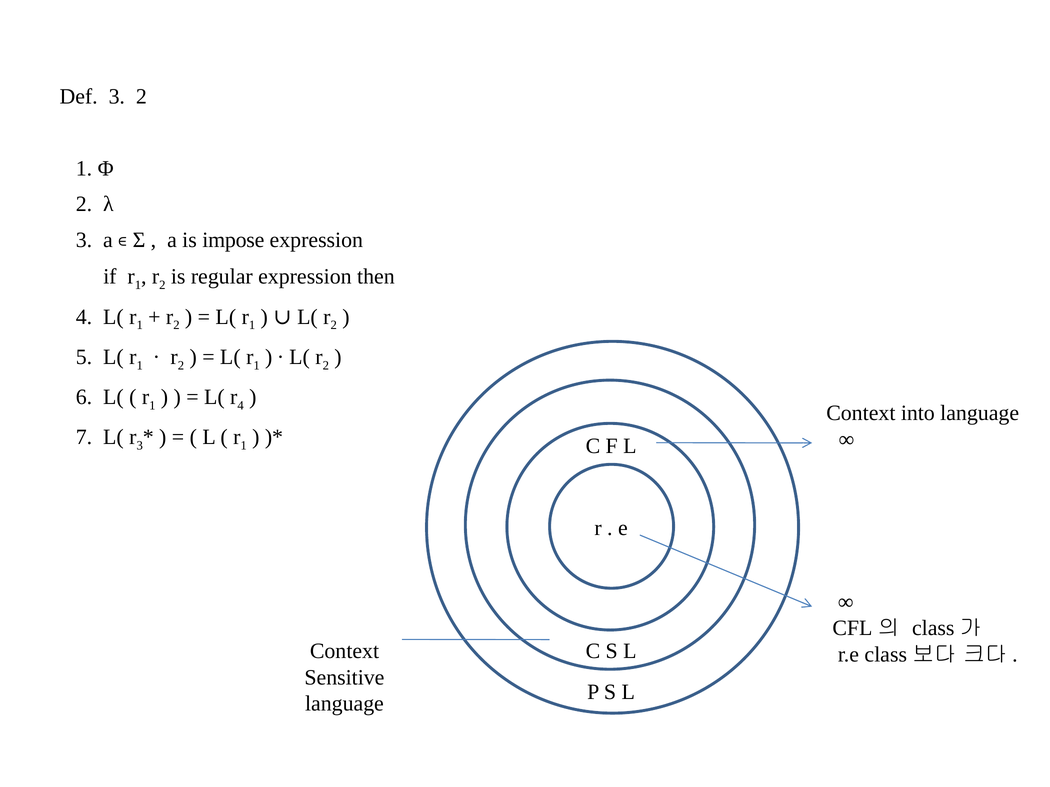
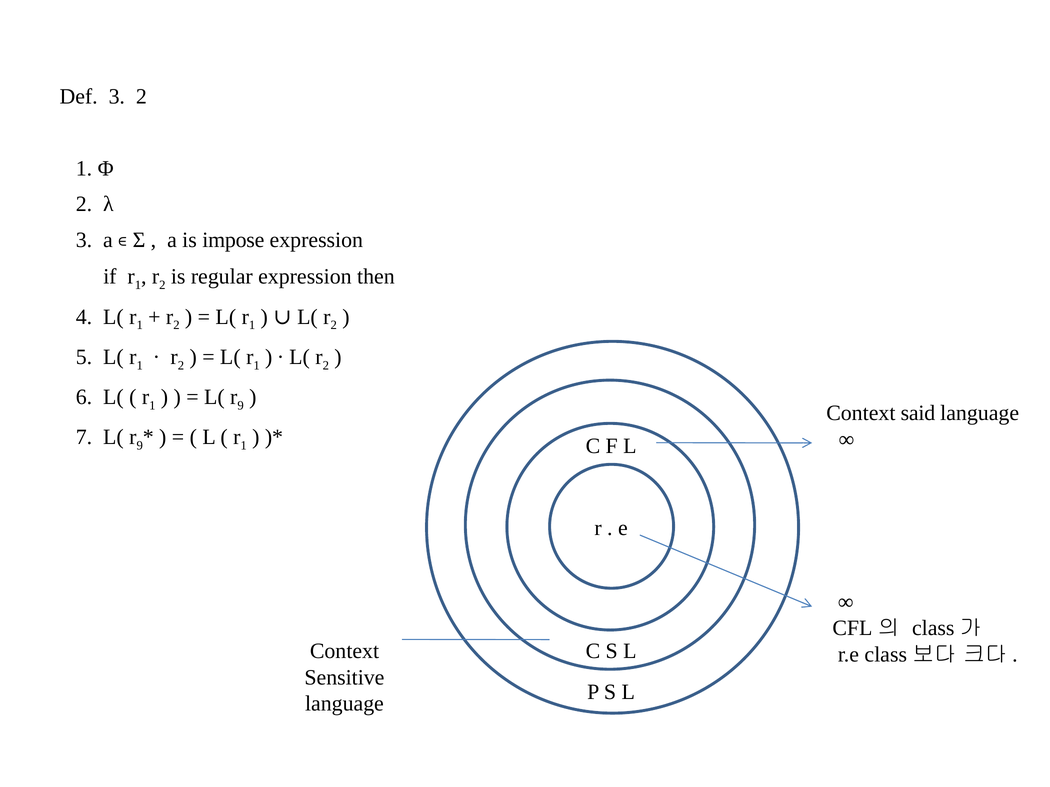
4: 4 -> 9 (241, 406)
into: into -> said (918, 414)
7 L( r 3: 3 -> 9 (140, 446)
